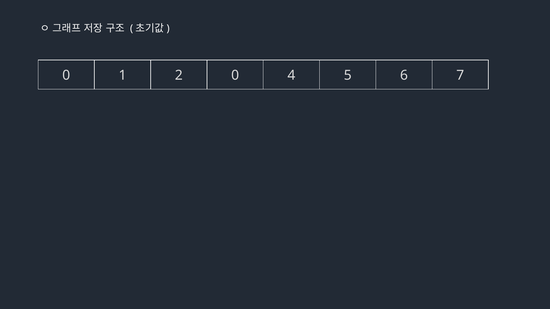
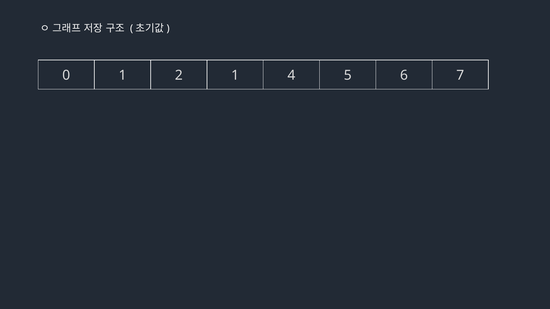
2 0: 0 -> 1 (235, 75)
